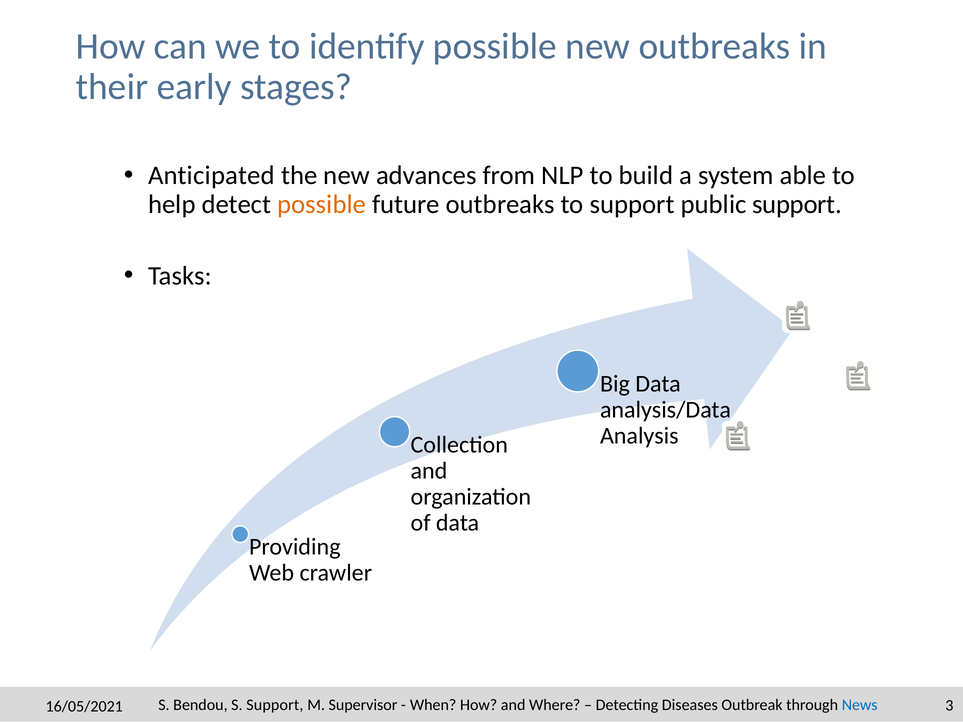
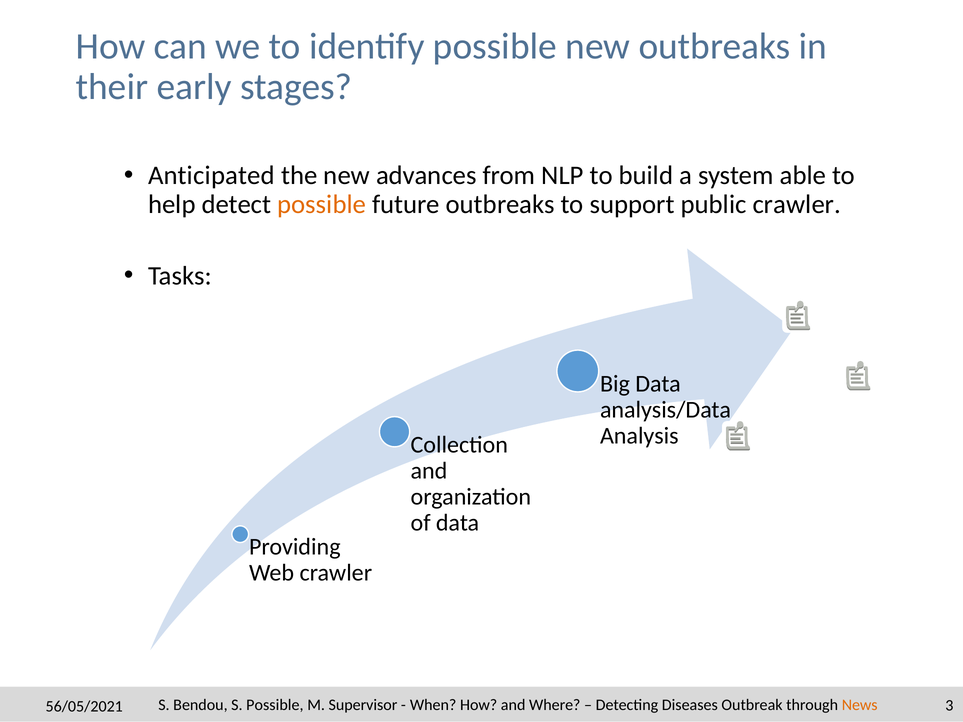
public support: support -> crawler (797, 205)
16/05/2021: 16/05/2021 -> 56/05/2021 (84, 707)
S Support: Support -> Possible (275, 705)
News colour: blue -> orange (860, 705)
